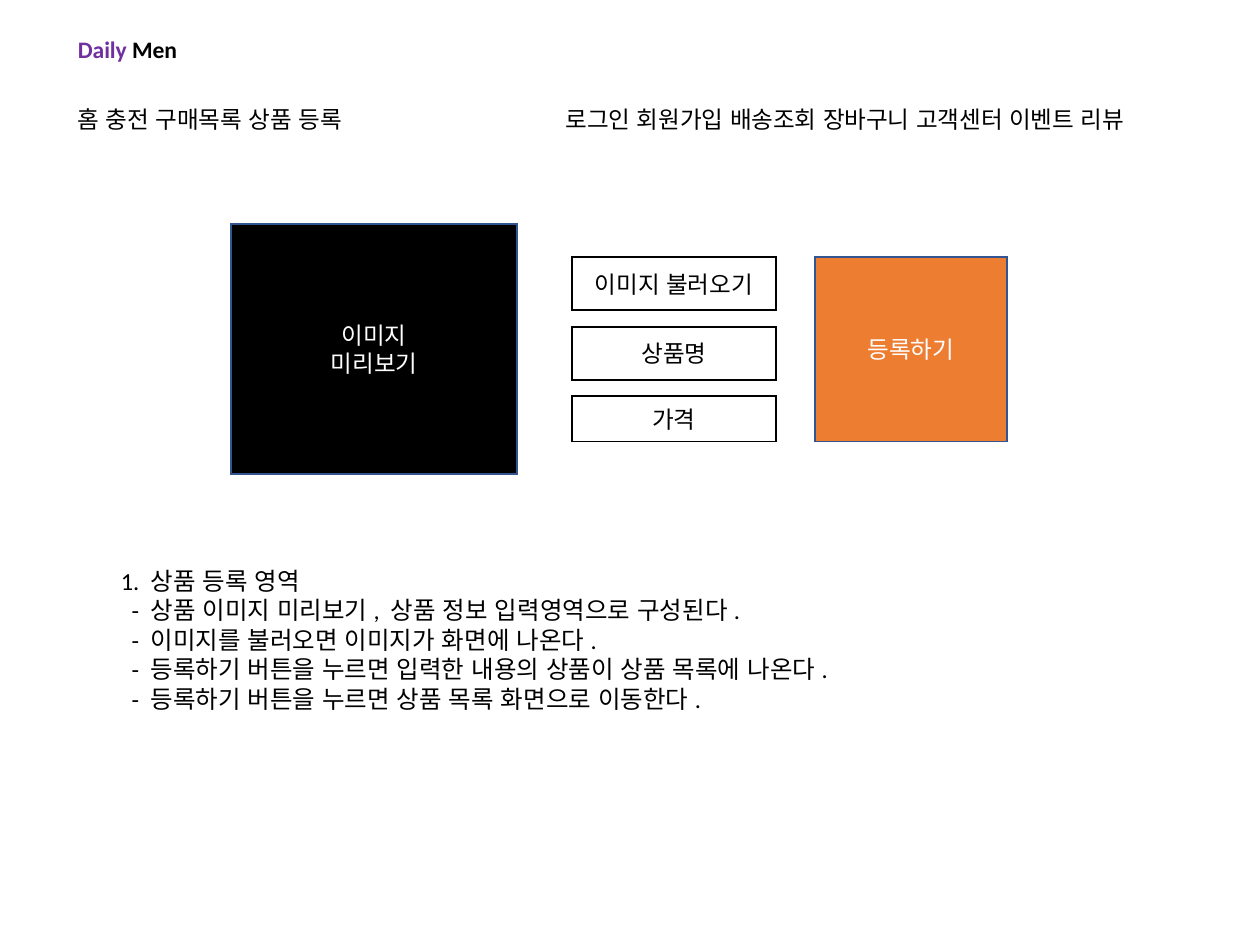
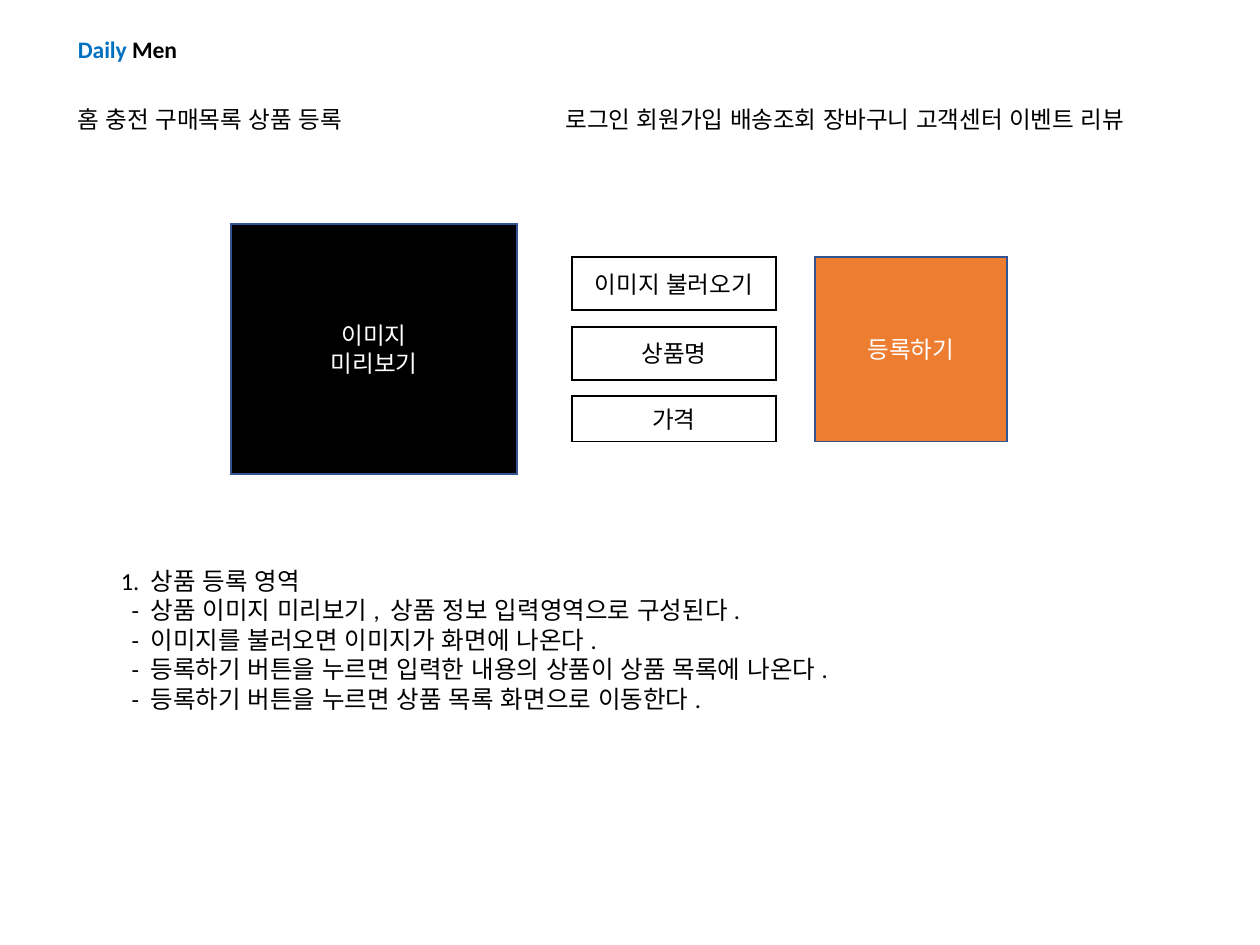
Daily colour: purple -> blue (102, 51)
